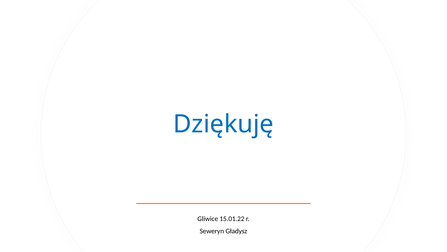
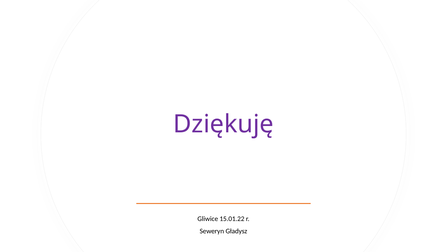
Dziękuję colour: blue -> purple (223, 124)
